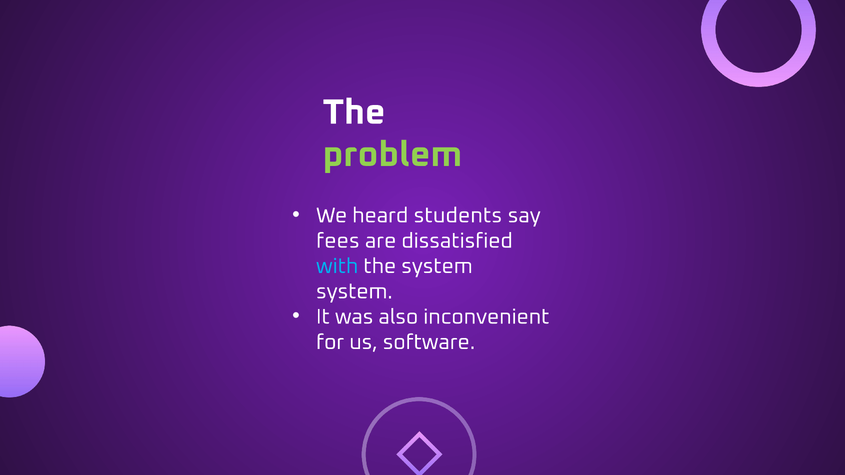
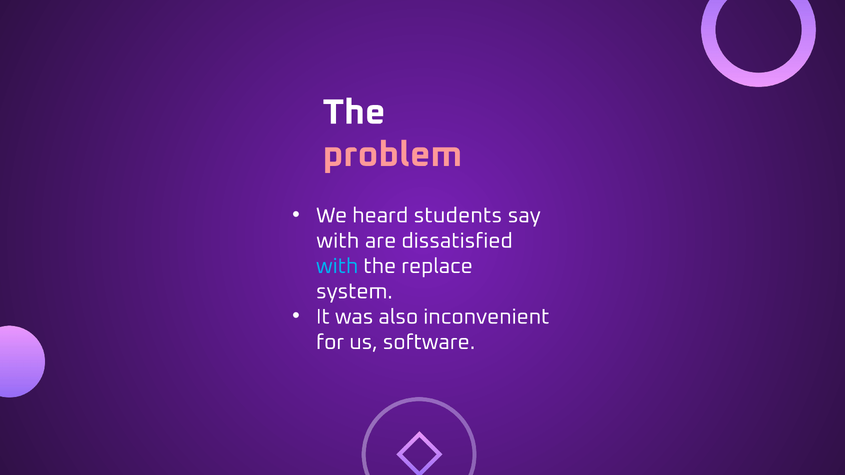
problem colour: light green -> pink (392, 154)
fees: fees -> with (338, 241)
the system: system -> replace (437, 266)
